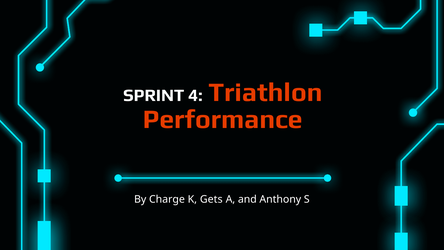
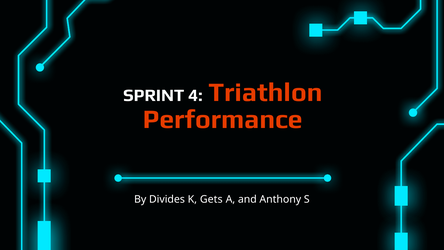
Charge: Charge -> Divides (167, 199)
